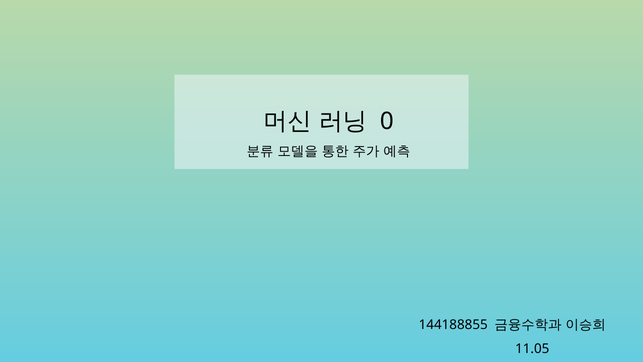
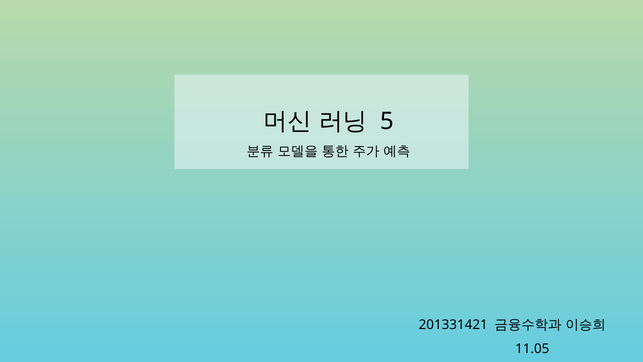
0: 0 -> 5 (387, 121)
144188855: 144188855 -> 201331421 (453, 325)
